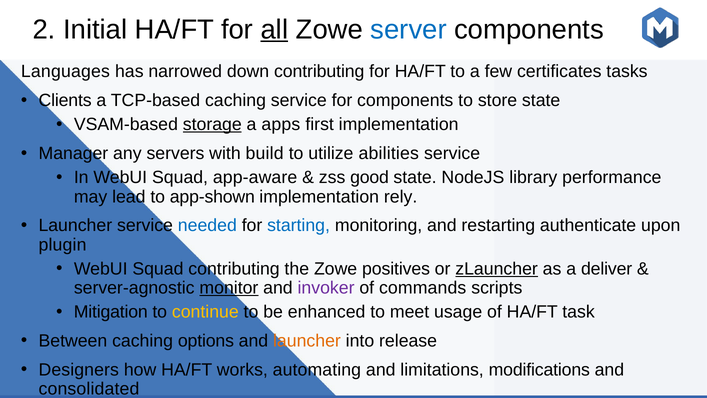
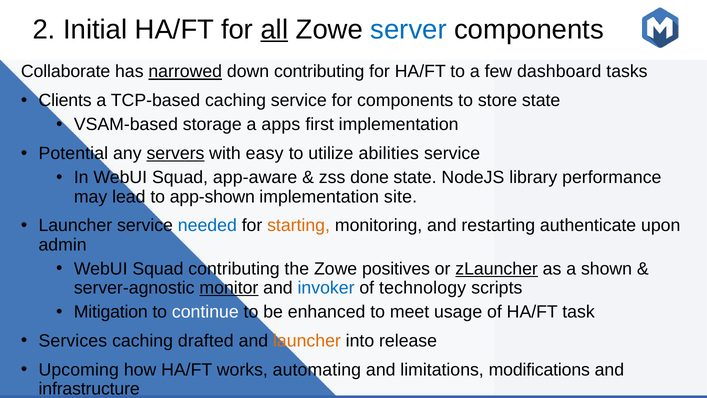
Languages: Languages -> Collaborate (66, 72)
narrowed underline: none -> present (185, 72)
certificates: certificates -> dashboard (559, 72)
storage underline: present -> none (212, 125)
Manager: Manager -> Potential (73, 153)
servers underline: none -> present (175, 153)
build: build -> easy (265, 153)
good: good -> done (370, 177)
rely: rely -> site (401, 197)
starting colour: blue -> orange (299, 225)
plugin: plugin -> admin (63, 245)
deliver: deliver -> shown (607, 269)
invoker colour: purple -> blue (326, 288)
commands: commands -> technology (423, 288)
continue colour: yellow -> white (205, 312)
Between: Between -> Services (73, 341)
options: options -> drafted (206, 341)
Designers: Designers -> Upcoming (79, 369)
consolidated: consolidated -> infrastructure (89, 389)
